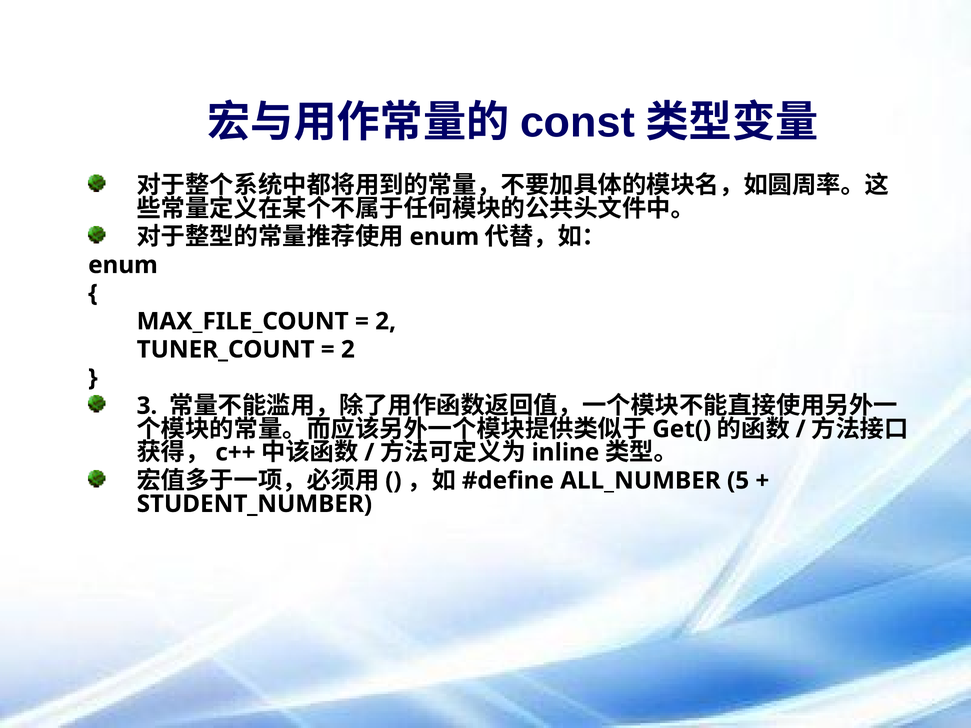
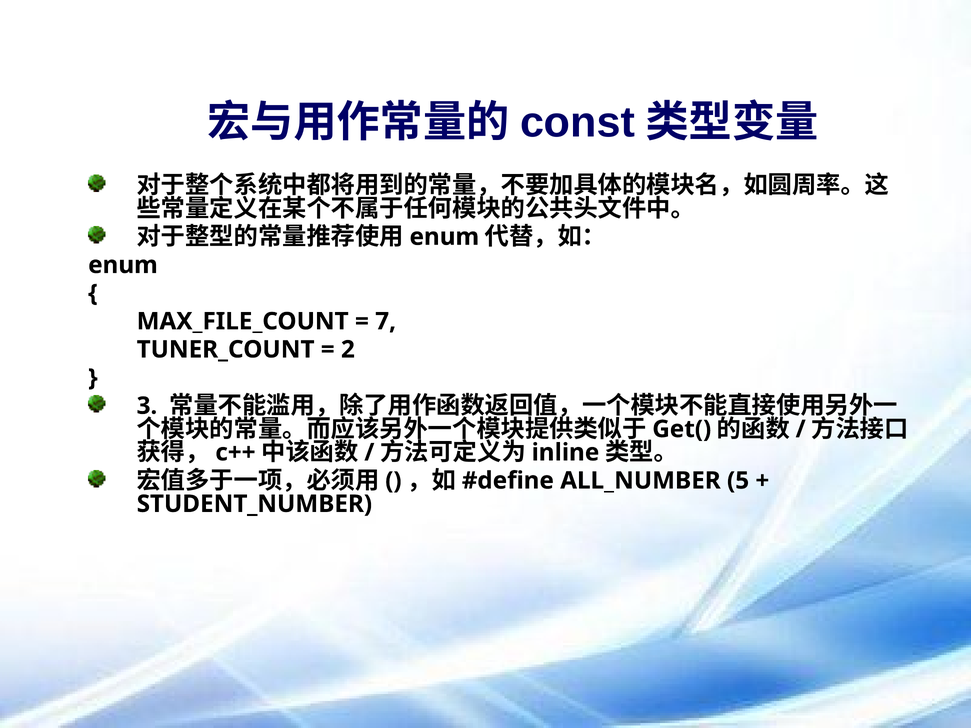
2: 2 -> 7 (386, 321)
